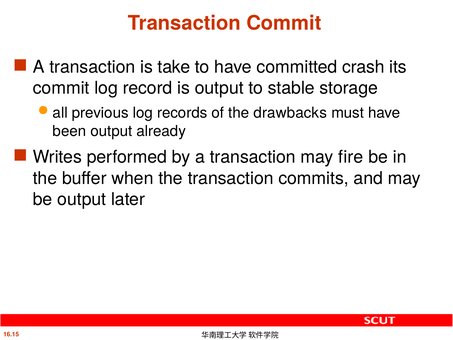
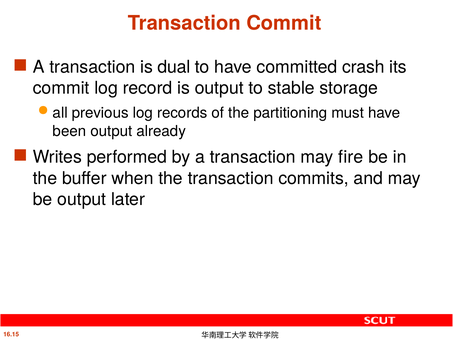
take: take -> dual (174, 67)
drawbacks: drawbacks -> partitioning (290, 113)
